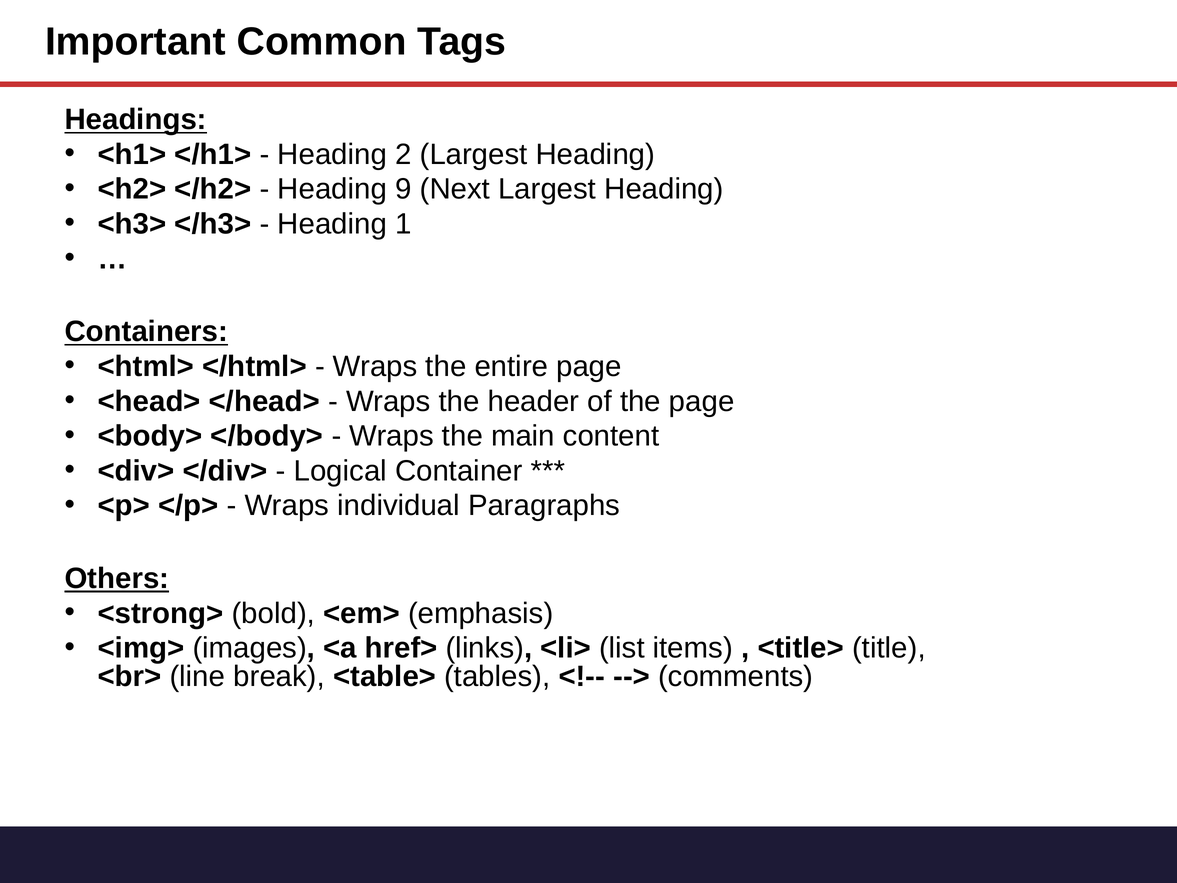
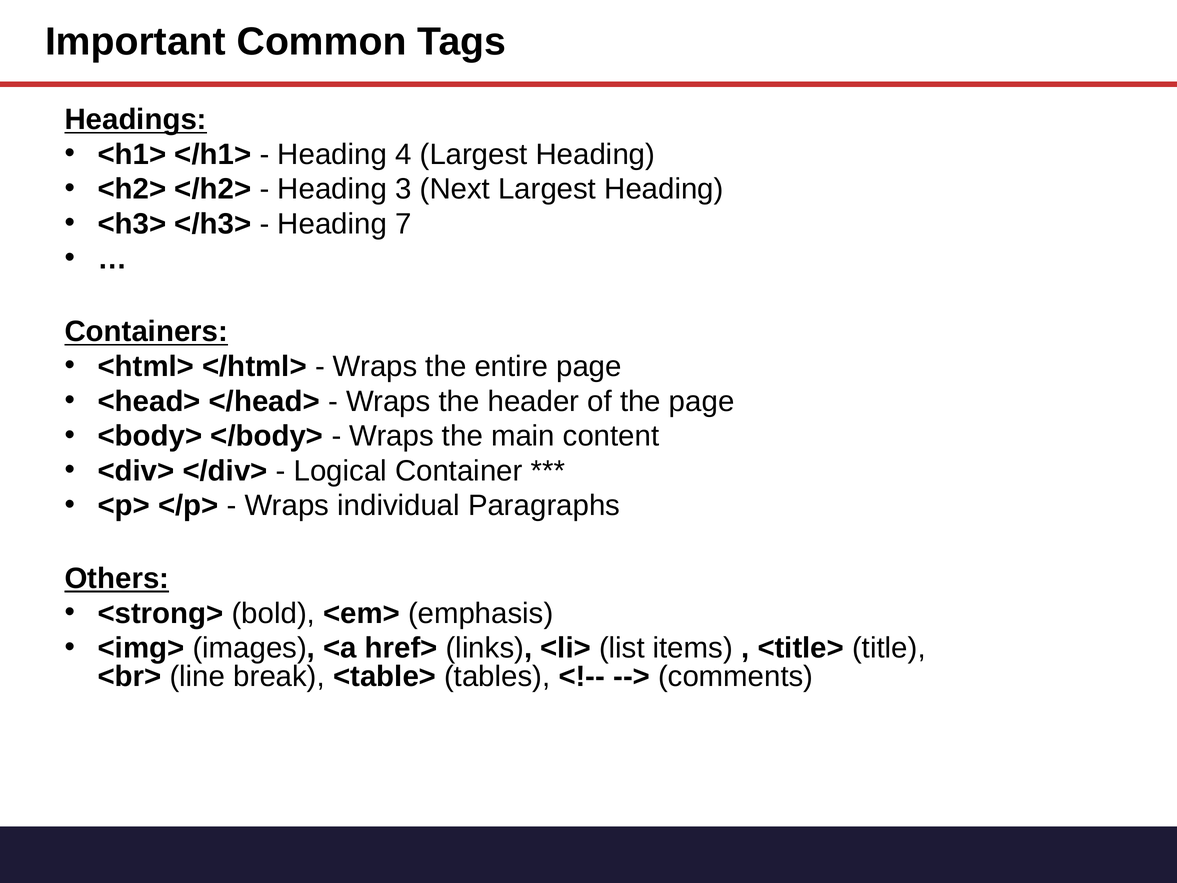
2: 2 -> 4 (403, 154)
9: 9 -> 3 (403, 189)
1: 1 -> 7 (403, 224)
